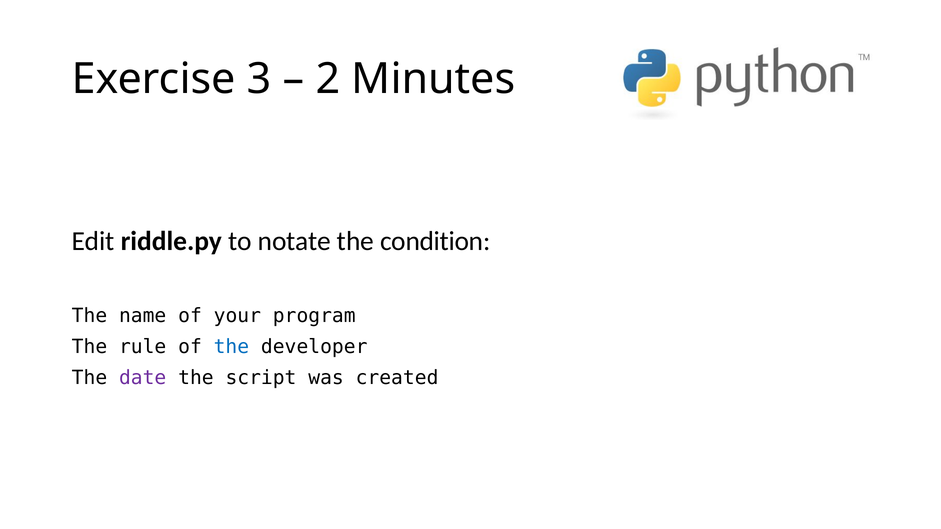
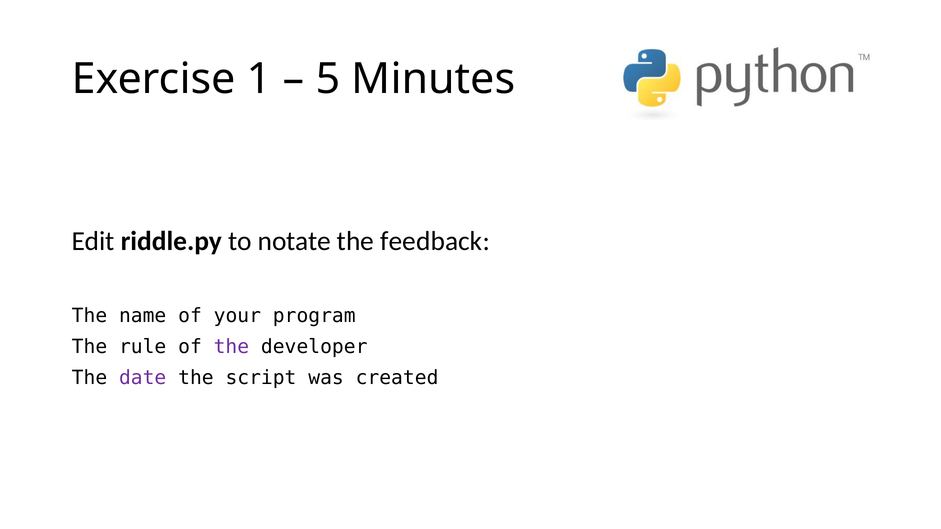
3: 3 -> 1 (259, 79)
2: 2 -> 5 (328, 79)
condition: condition -> feedback (435, 241)
the colour: blue -> purple (231, 347)
